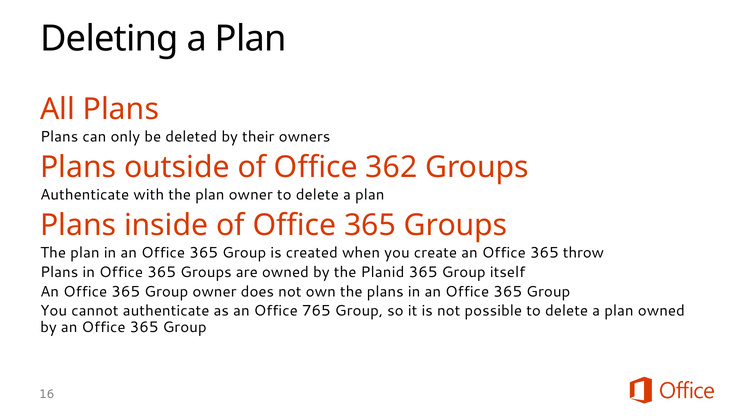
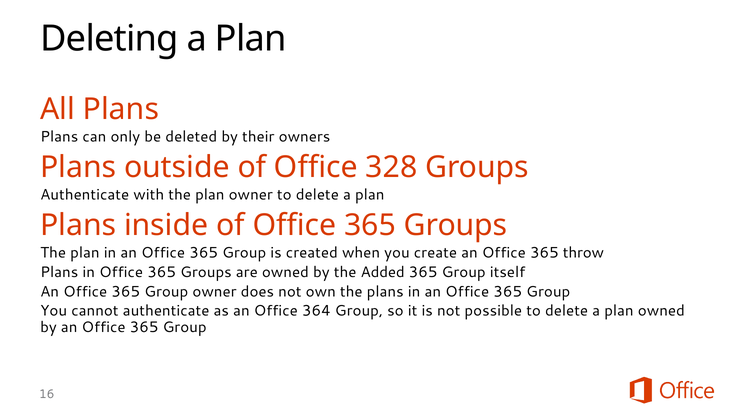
362: 362 -> 328 (391, 167)
Planid: Planid -> Added (383, 272)
765: 765 -> 364 (316, 311)
